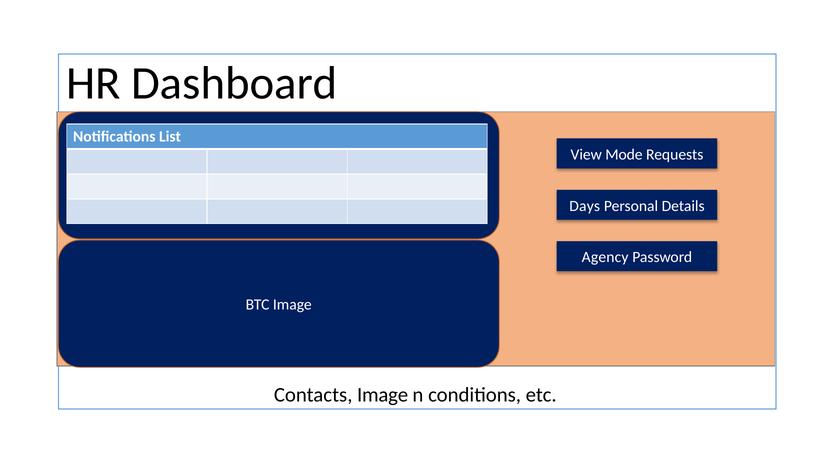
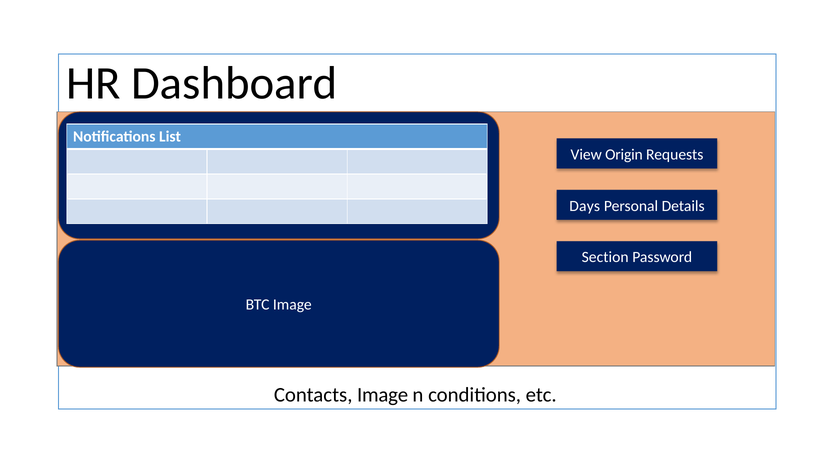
Mode: Mode -> Origin (624, 154)
Agency: Agency -> Section (605, 257)
